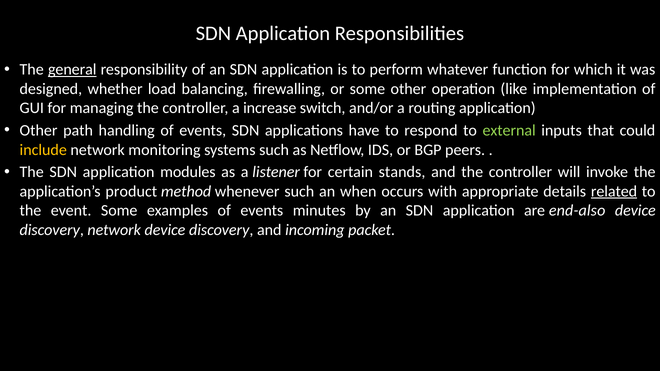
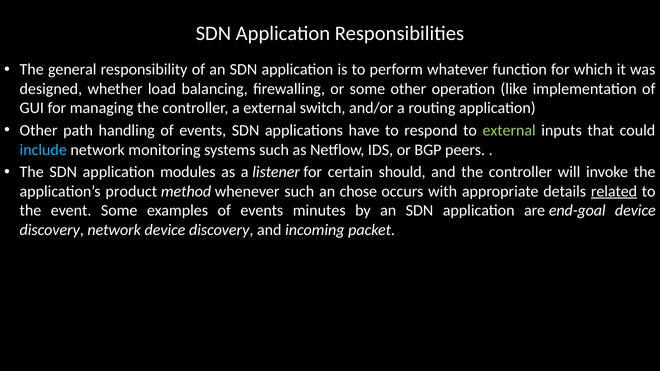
general underline: present -> none (72, 70)
a increase: increase -> external (270, 108)
include colour: yellow -> light blue (43, 150)
stands: stands -> should (402, 172)
when: when -> chose (358, 191)
end-also: end-also -> end-goal (577, 211)
